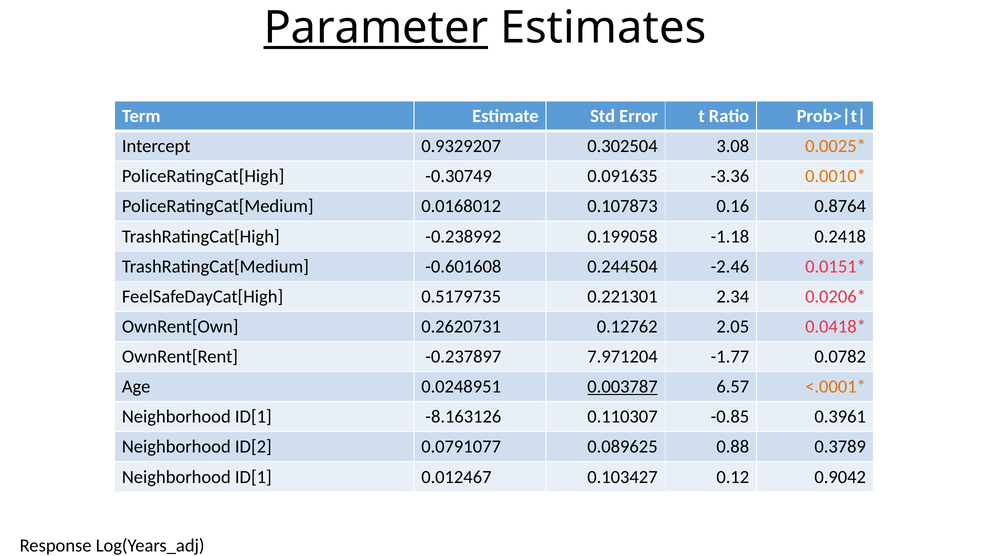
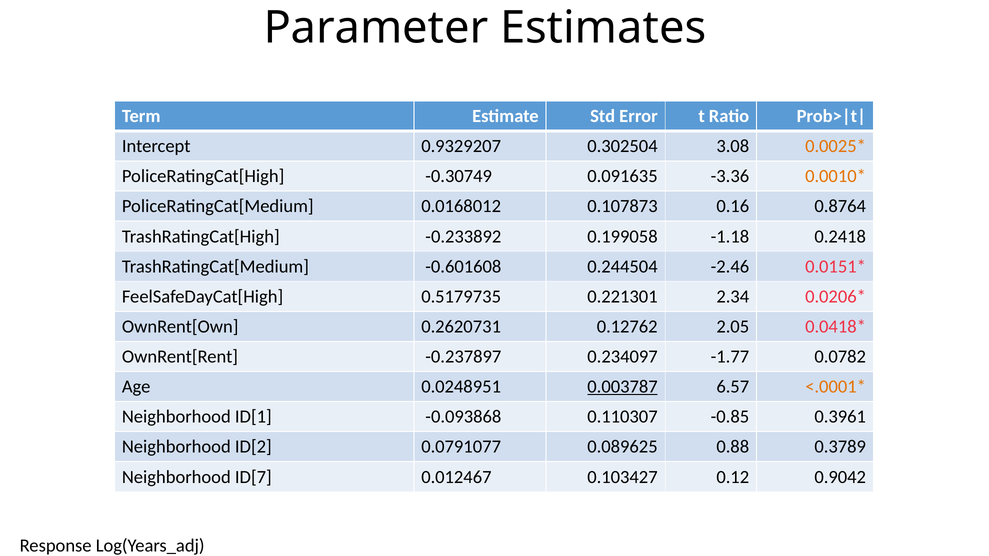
Parameter underline: present -> none (376, 28)
-0.238992: -0.238992 -> -0.233892 (463, 237)
7.971204: 7.971204 -> 0.234097 (623, 357)
-8.163126: -8.163126 -> -0.093868 (463, 417)
ID[1: ID[1 -> ID[7 (253, 477)
